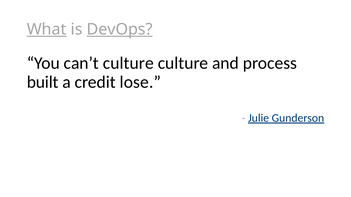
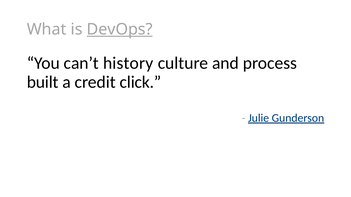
What underline: present -> none (47, 29)
can’t culture: culture -> history (128, 63)
lose: lose -> click (140, 82)
